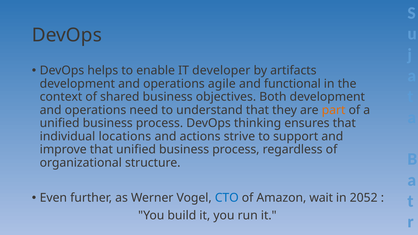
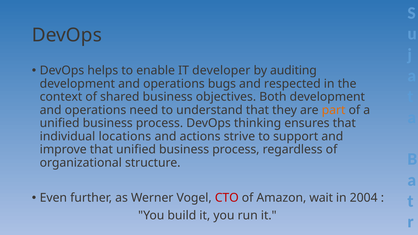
artifacts: artifacts -> auditing (293, 71)
agile: agile -> bugs (222, 84)
functional: functional -> respected (292, 84)
CTO colour: blue -> red (227, 198)
2052: 2052 -> 2004 (364, 198)
